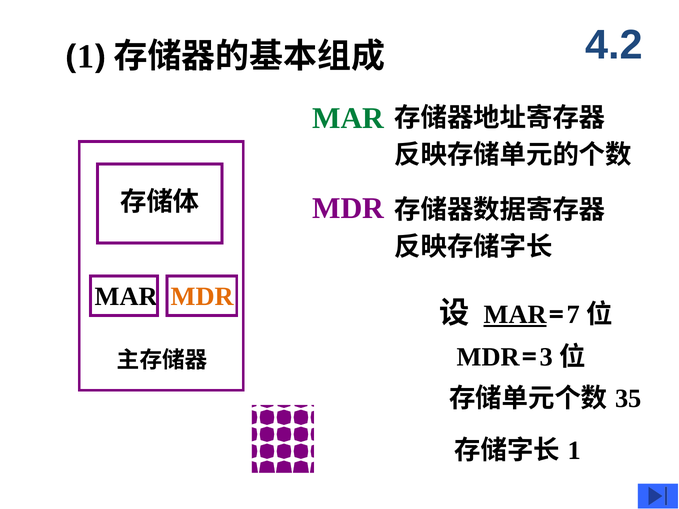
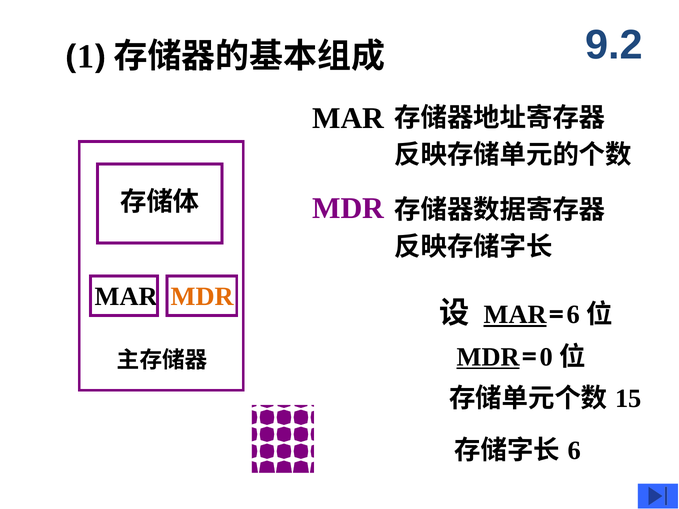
4.2: 4.2 -> 9.2 (614, 45)
MAR colour: green -> black (348, 118)
7: 7 -> 6 (573, 315)
MDR underline: none -> present (488, 357)
3: 3 -> 0 (546, 357)
35: 35 -> 15 (628, 399)
1: 1 -> 6 (574, 451)
